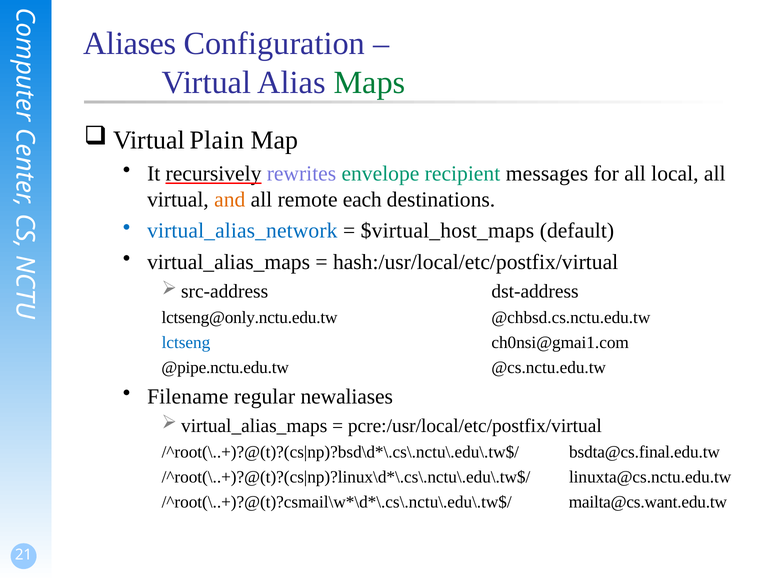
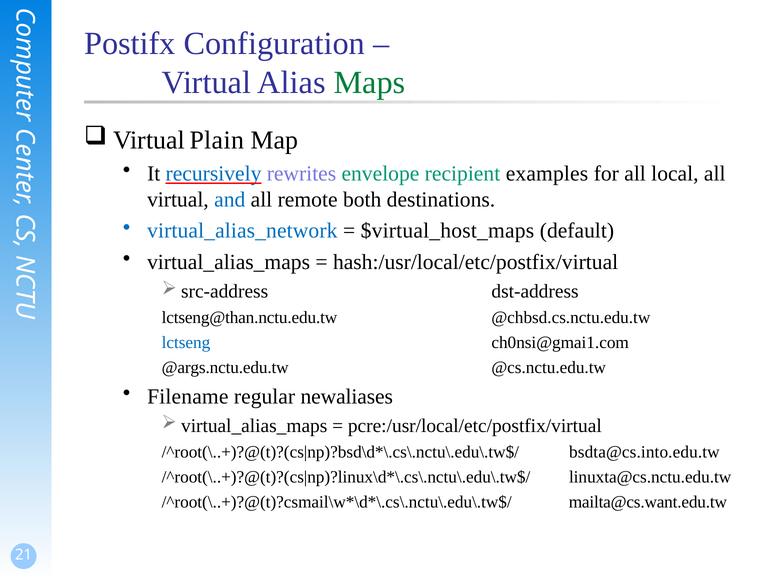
Aliases: Aliases -> Postifx (130, 44)
recursively colour: black -> blue (214, 174)
messages: messages -> examples (547, 174)
and colour: orange -> blue (230, 200)
each: each -> both (362, 200)
lctseng@only.nctu.edu.tw: lctseng@only.nctu.edu.tw -> lctseng@than.nctu.edu.tw (249, 318)
@pipe.nctu.edu.tw: @pipe.nctu.edu.tw -> @args.nctu.edu.tw (225, 368)
bsdta@cs.final.edu.tw: bsdta@cs.final.edu.tw -> bsdta@cs.into.edu.tw (644, 452)
